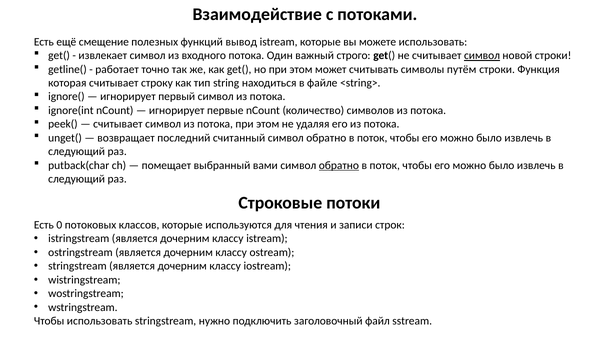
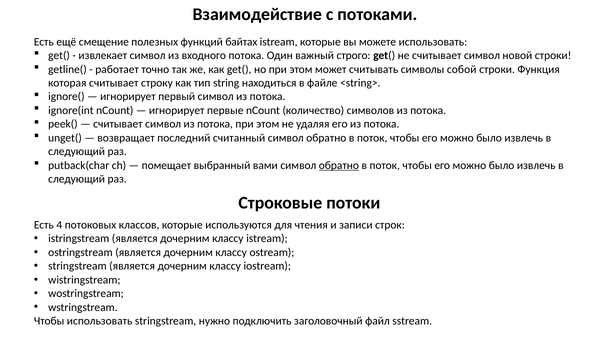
вывод: вывод -> байтах (241, 42)
символ underline: present -> none (482, 56)
путём: путём -> собой (462, 69)
0: 0 -> 4 (59, 225)
